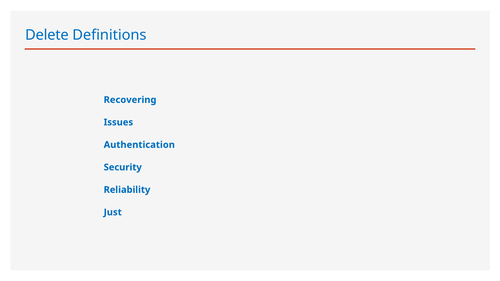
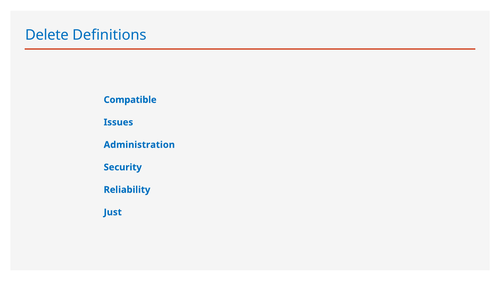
Recovering: Recovering -> Compatible (130, 100)
Authentication: Authentication -> Administration (139, 145)
